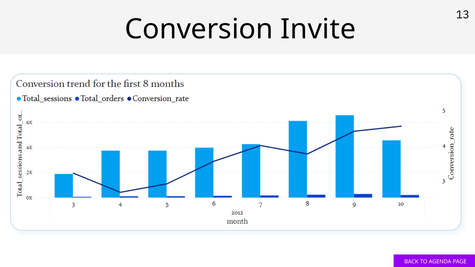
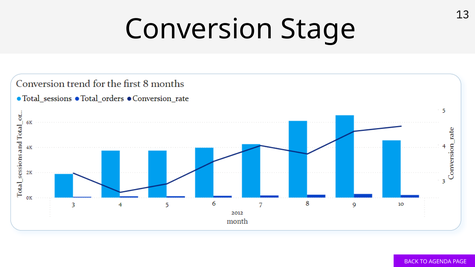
Invite: Invite -> Stage (318, 29)
